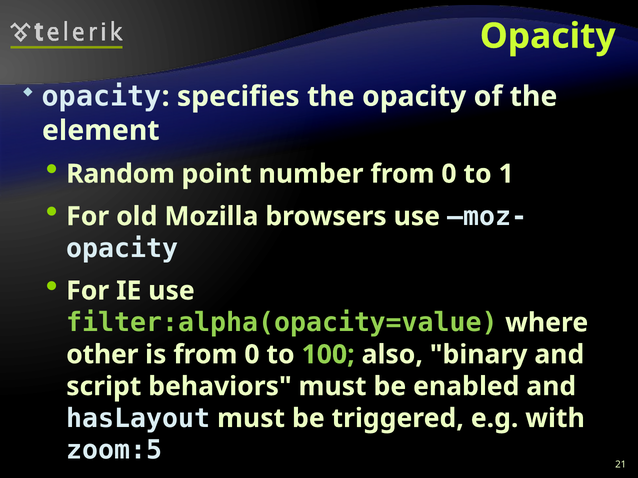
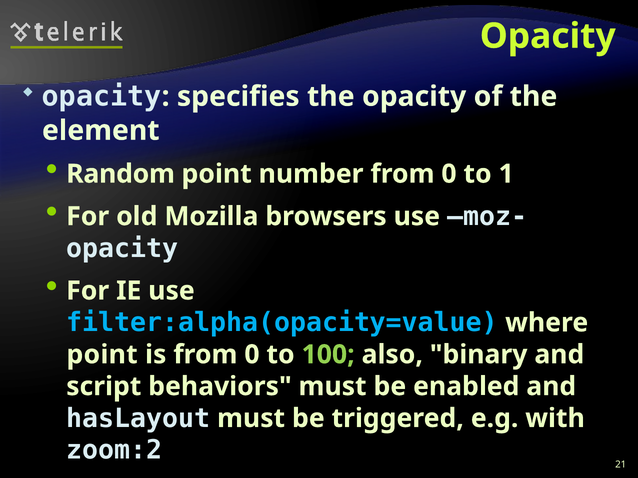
filter:alpha(opacity=value colour: light green -> light blue (282, 323)
other: other -> point (102, 355)
zoom:5: zoom:5 -> zoom:2 (114, 451)
